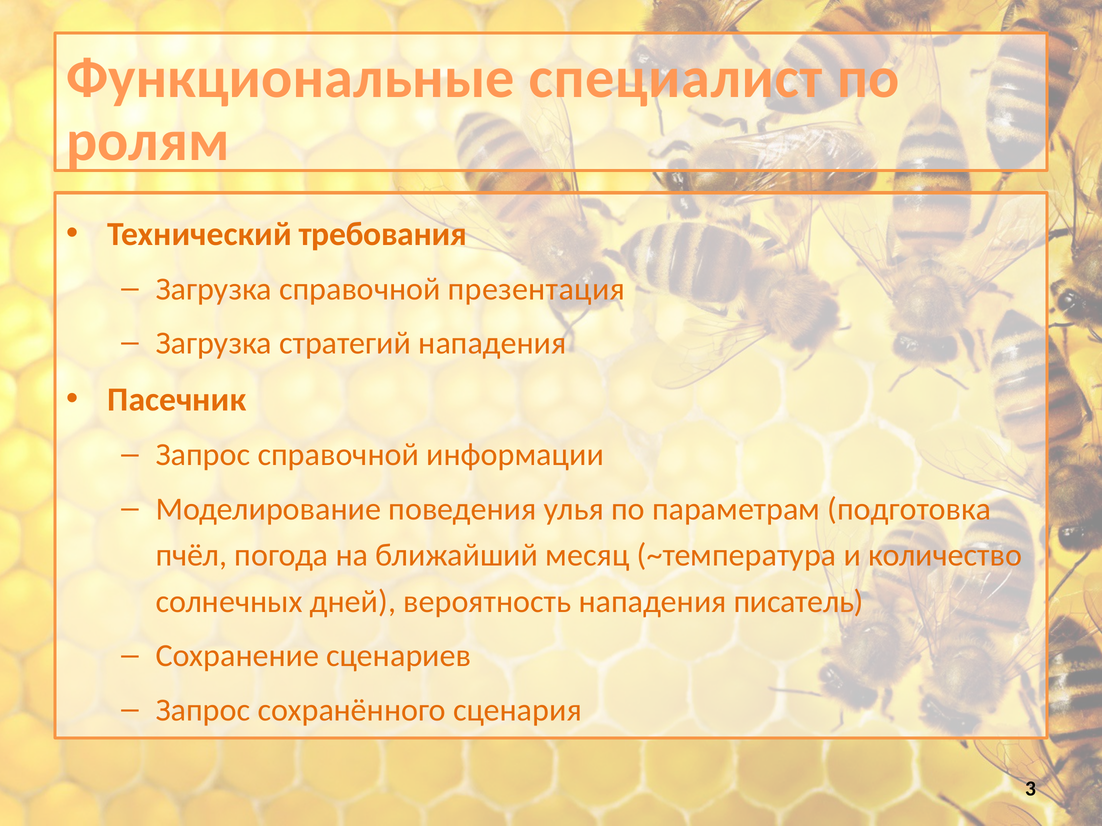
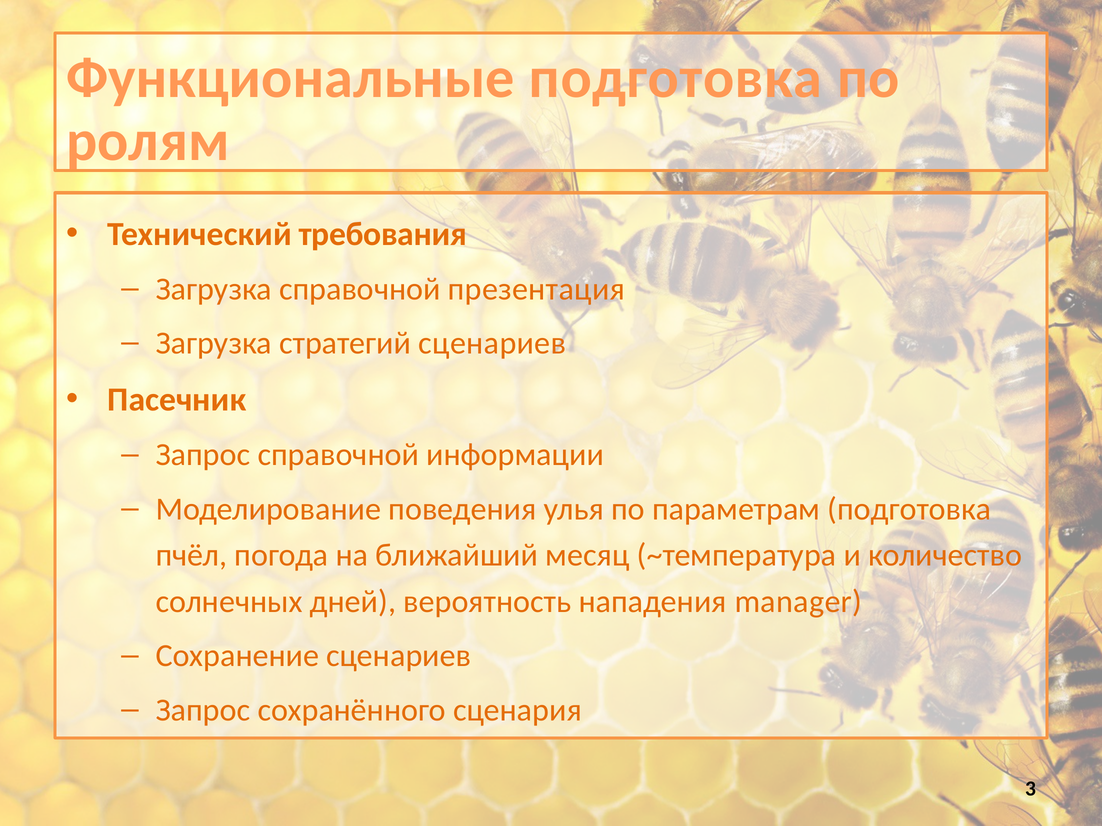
Функциональные специалист: специалист -> подготовка (676, 78)
стратегий нападения: нападения -> сценариев (492, 344)
писатель: писатель -> manager (798, 602)
